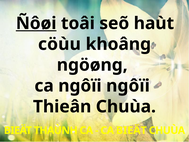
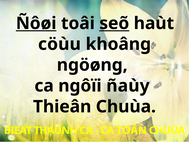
seõ underline: none -> present (114, 23)
ngôïi ngôïi: ngôïi -> ñaùy (128, 86)
CA BIEÄT: BIEÄT -> TOÂN (131, 130)
